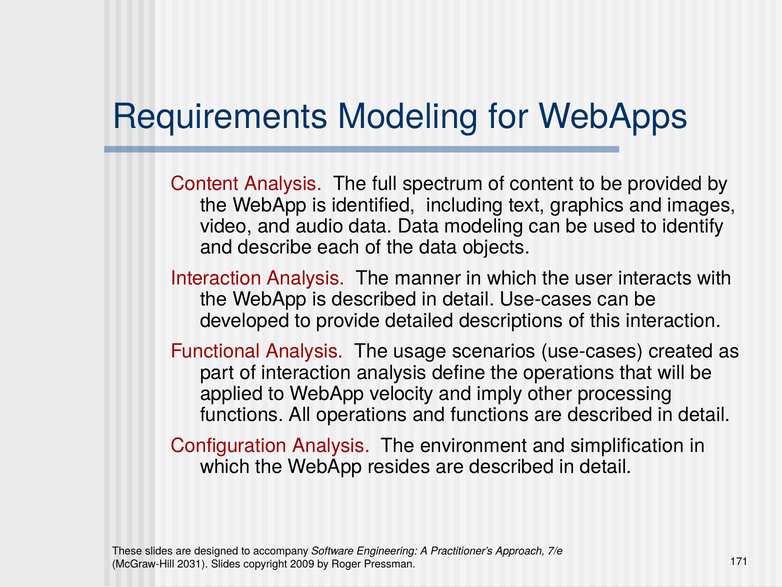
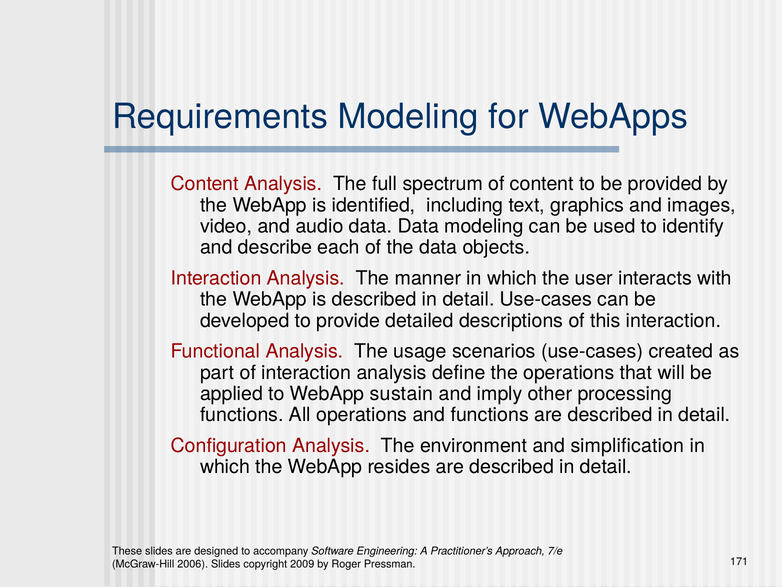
velocity: velocity -> sustain (402, 393)
2031: 2031 -> 2006 (193, 564)
